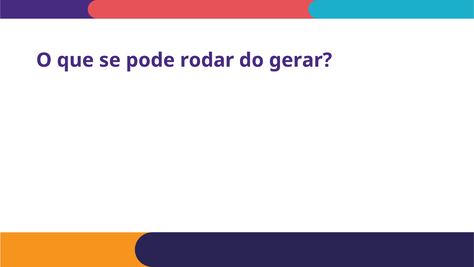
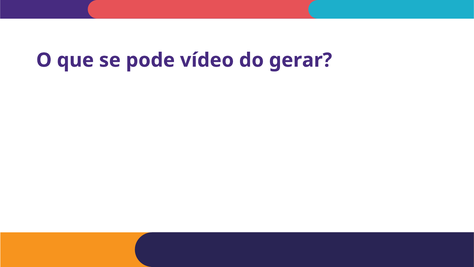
rodar: rodar -> vídeo (207, 60)
